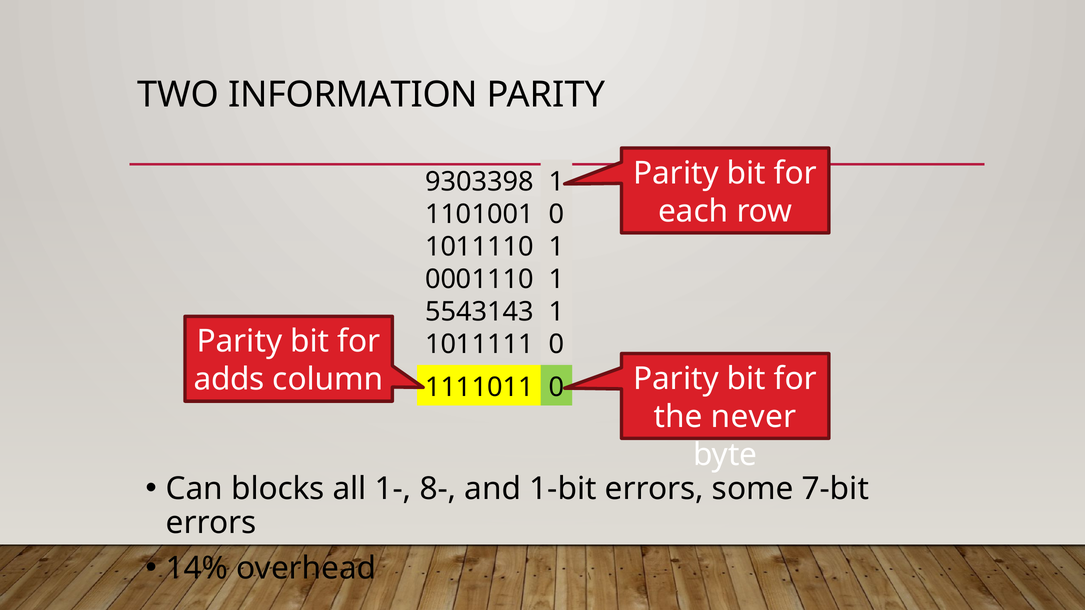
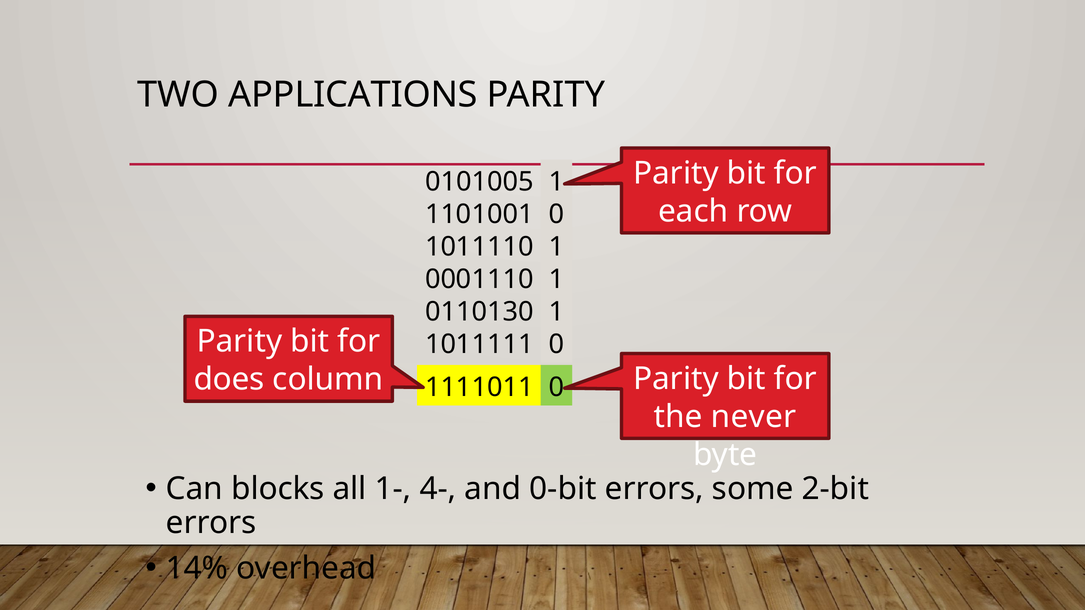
INFORMATION: INFORMATION -> APPLICATIONS (353, 95)
9303398: 9303398 -> 0101005 (479, 182)
5543143: 5543143 -> 0110130 (479, 312)
adds: adds -> does (229, 380)
8-: 8- -> 4- (438, 489)
1-bit: 1-bit -> 0-bit (563, 489)
7-bit: 7-bit -> 2-bit (835, 489)
